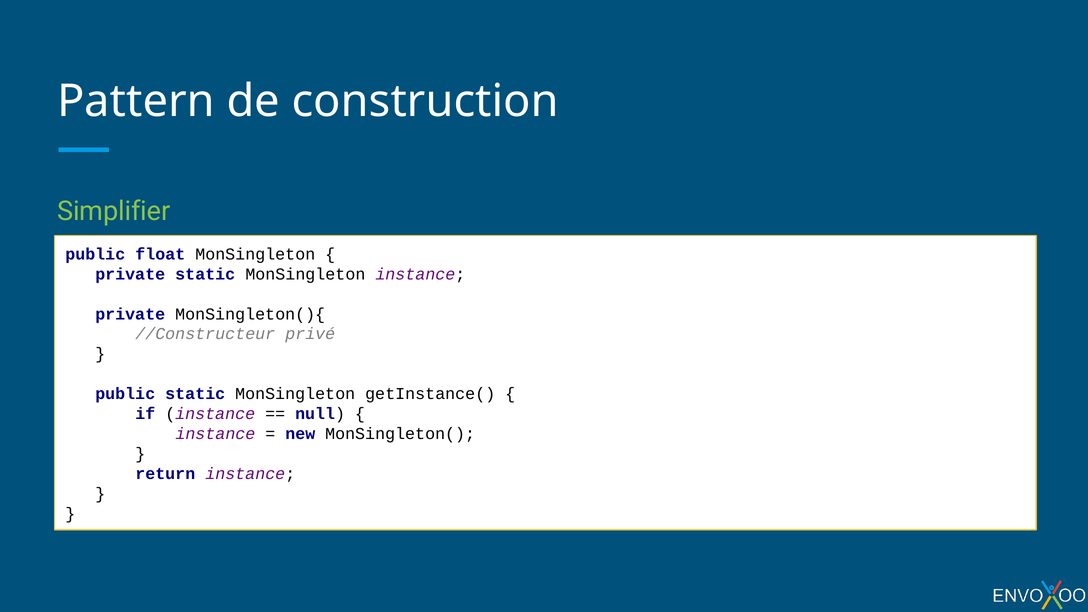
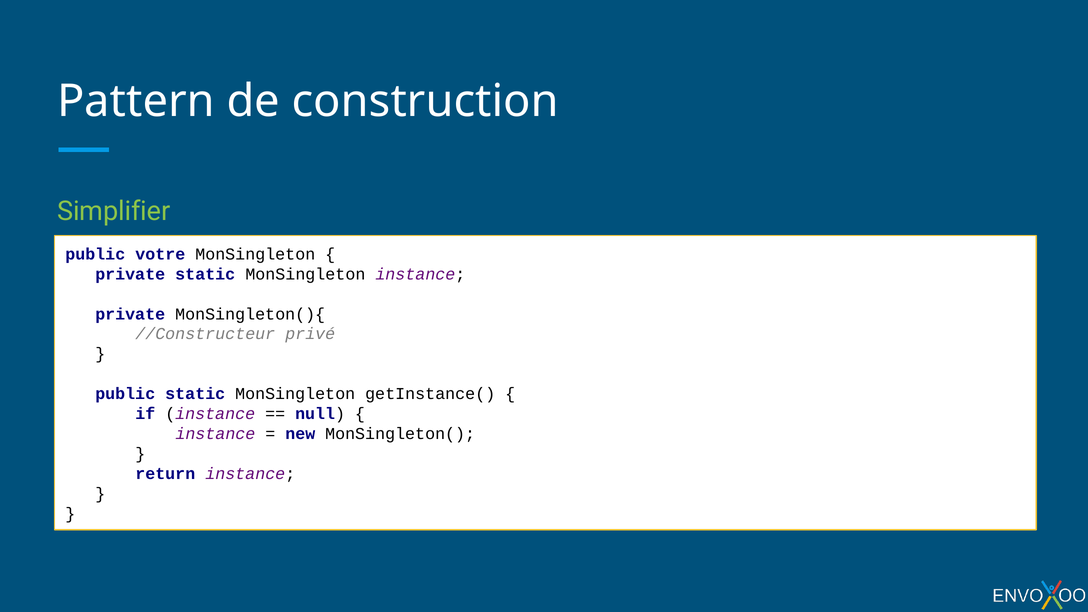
float: float -> votre (160, 254)
